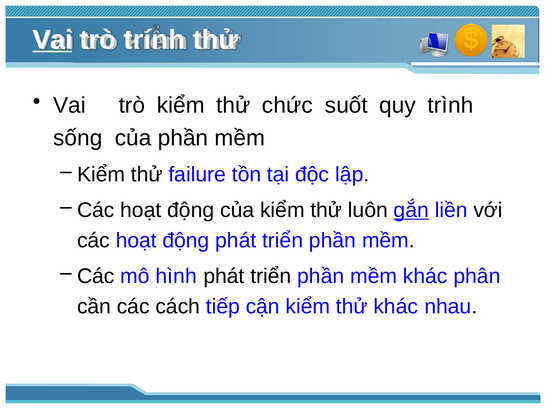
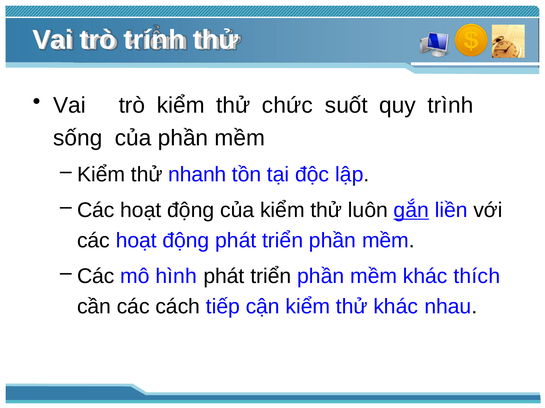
Vai underline: present -> none (52, 40)
failure: failure -> nhanh (197, 175)
phân: phân -> thích (477, 277)
